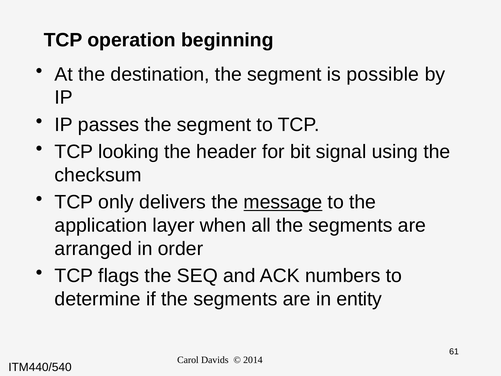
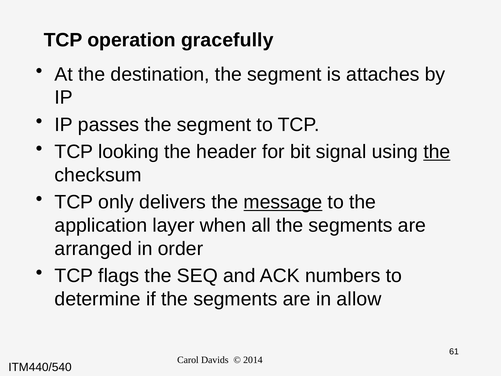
beginning: beginning -> gracefully (227, 40)
possible: possible -> attaches (383, 74)
the underline: none -> present (437, 152)
entity: entity -> allow (359, 299)
